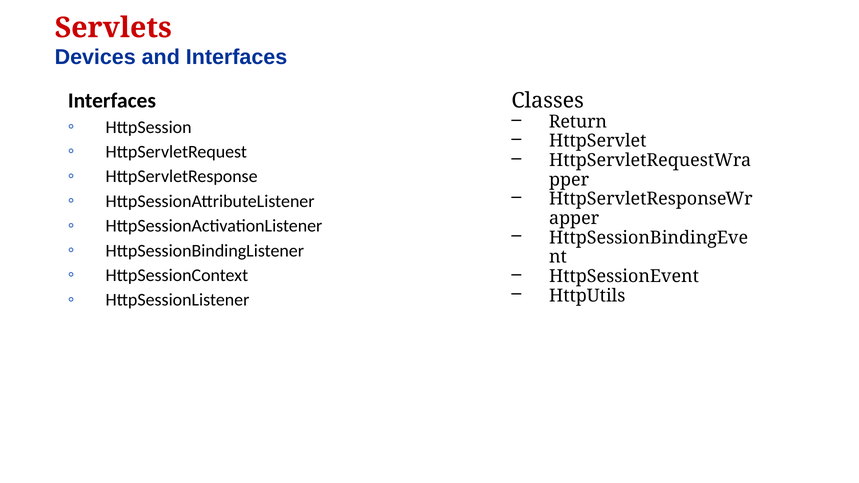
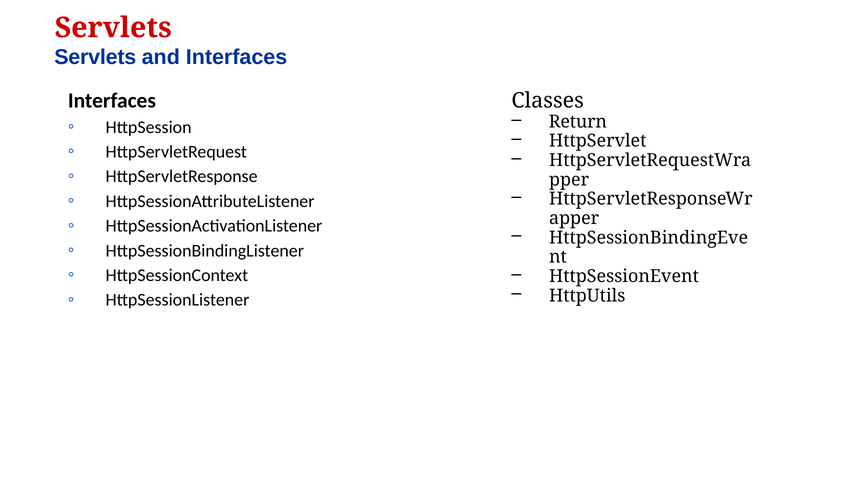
Devices: Devices -> Servlets (95, 57)
